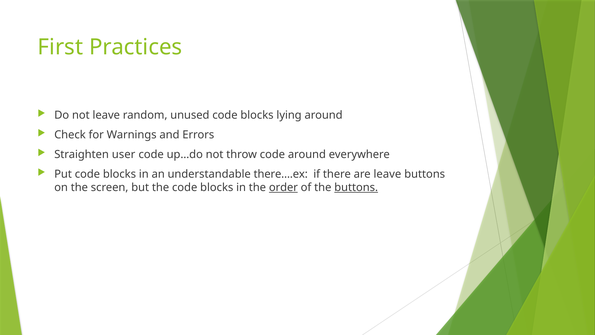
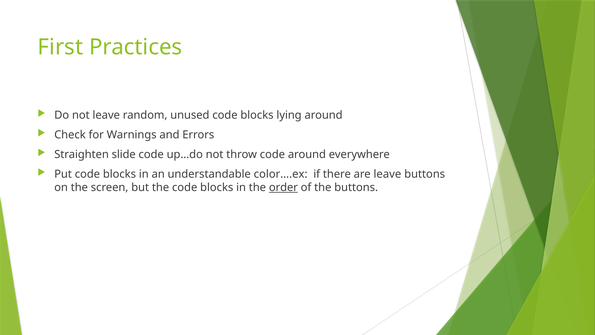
user: user -> slide (124, 154)
there….ex: there….ex -> color….ex (281, 174)
buttons underline: present -> none (356, 187)
